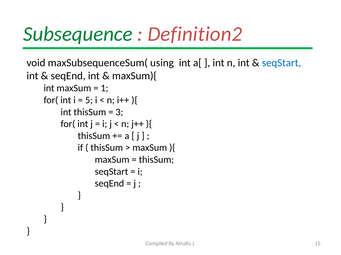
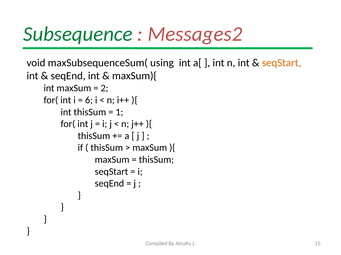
Definition2: Definition2 -> Messages2 (195, 34)
seqStart colour: blue -> orange (282, 63)
1: 1 -> 2 (104, 88)
5: 5 -> 6 (89, 100)
3: 3 -> 1 (119, 112)
